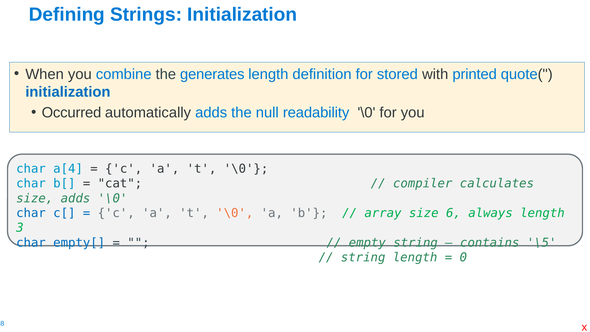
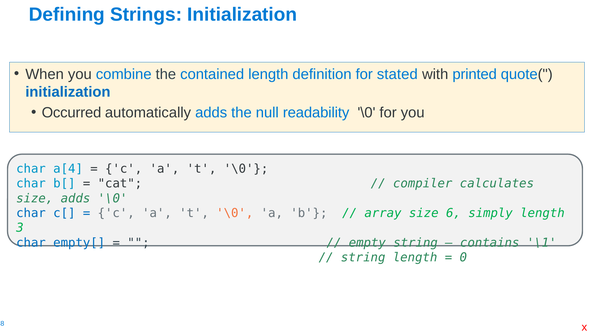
generates: generates -> contained (212, 74)
stored: stored -> stated (397, 74)
always: always -> simply (491, 213)
\5: \5 -> \1 (542, 243)
